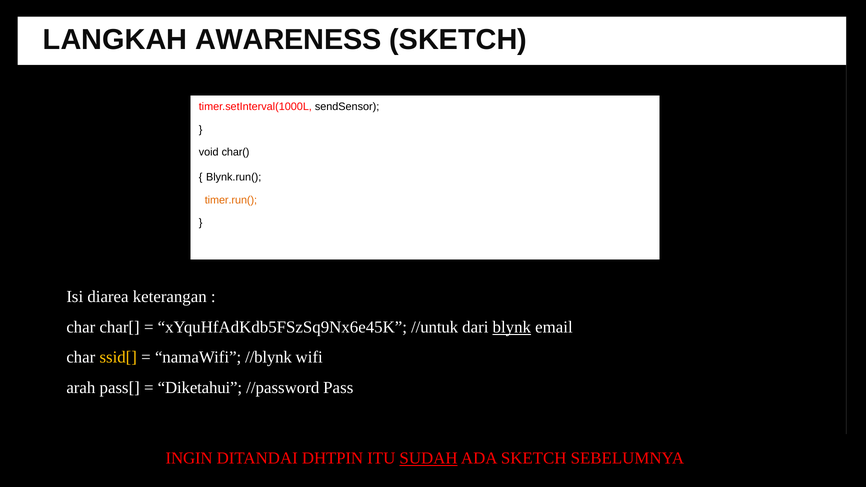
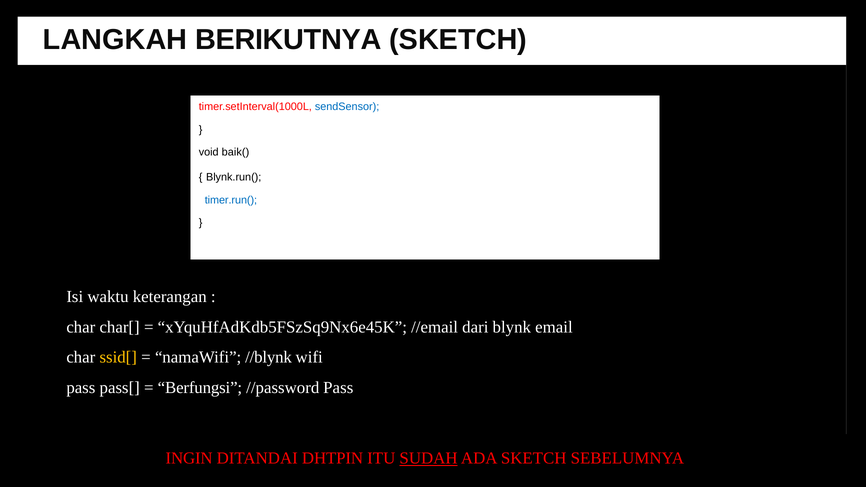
AWARENESS: AWARENESS -> BERIKUTNYA (288, 40)
sendSensor colour: black -> blue (347, 107)
char(: char( -> baik( (235, 152)
timer.run( colour: orange -> blue (231, 200)
diarea: diarea -> waktu (108, 297)
//untuk: //untuk -> //email (435, 327)
blynk underline: present -> none (512, 327)
arah: arah -> pass (81, 388)
Diketahui: Diketahui -> Berfungsi (200, 388)
